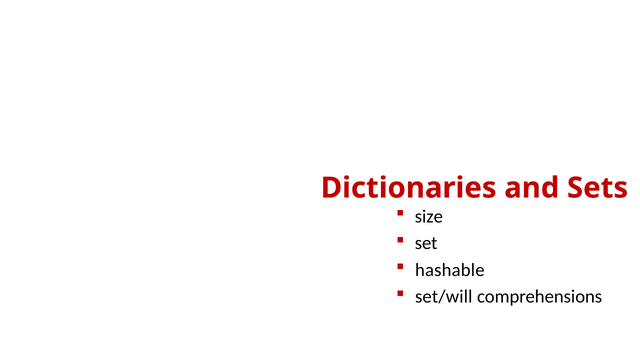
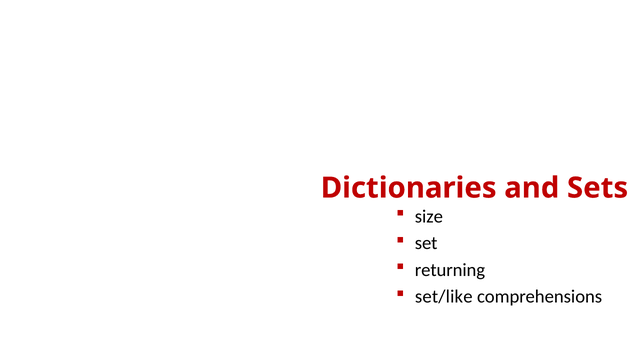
hashable: hashable -> returning (450, 270)
set/will: set/will -> set/like (444, 297)
